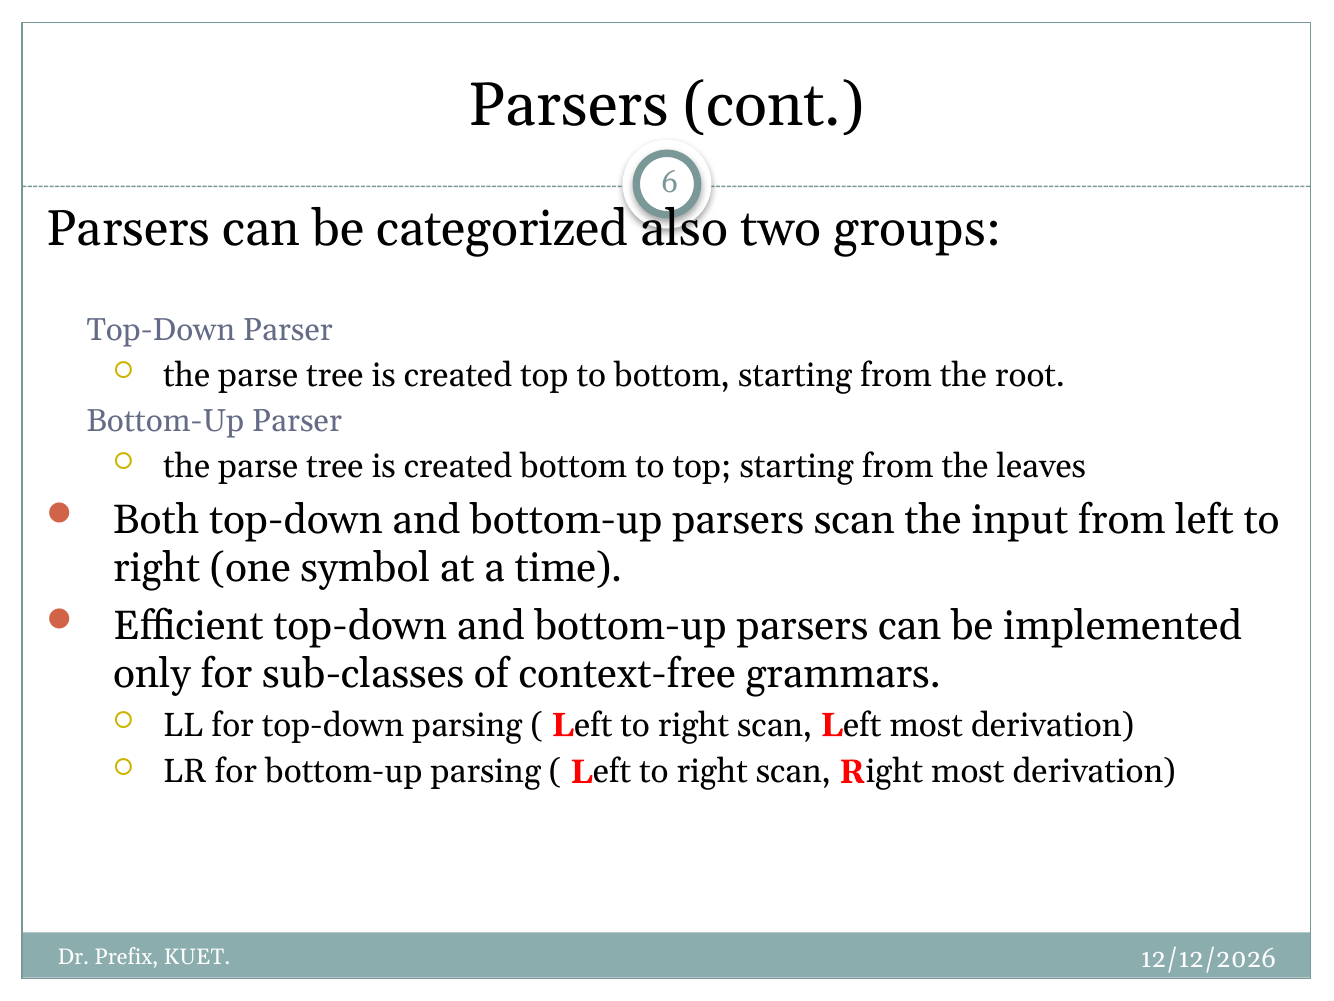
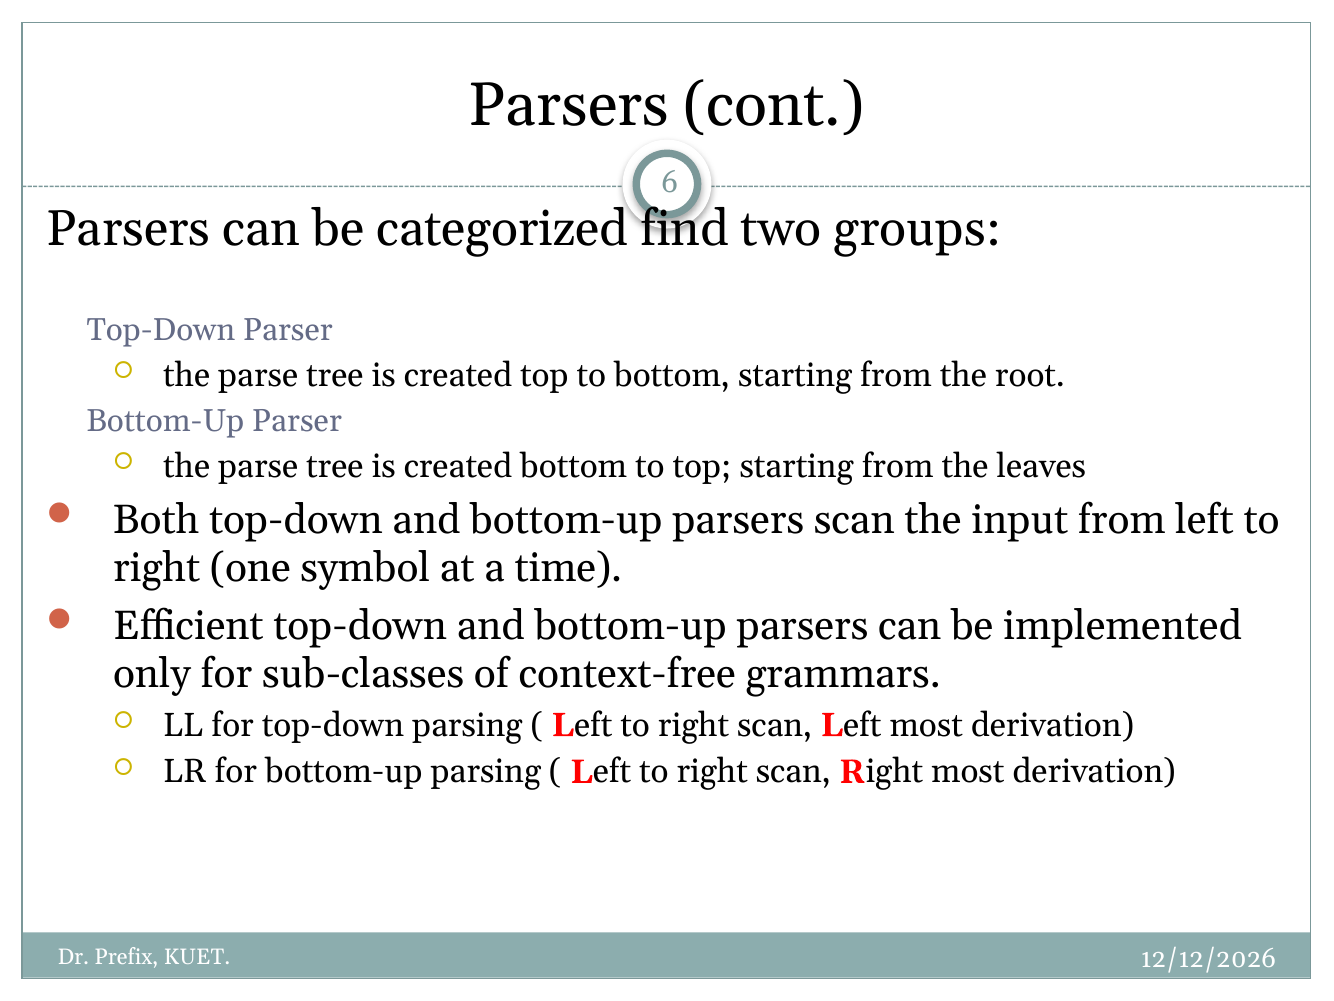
also: also -> find (685, 229)
